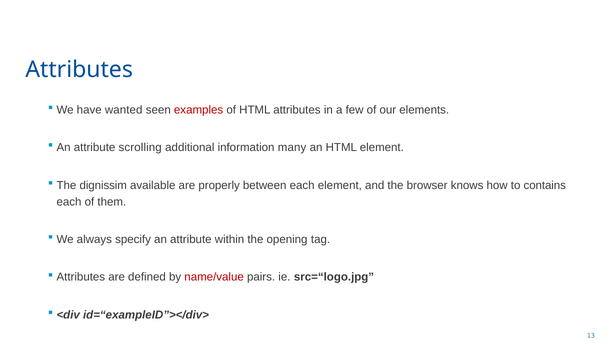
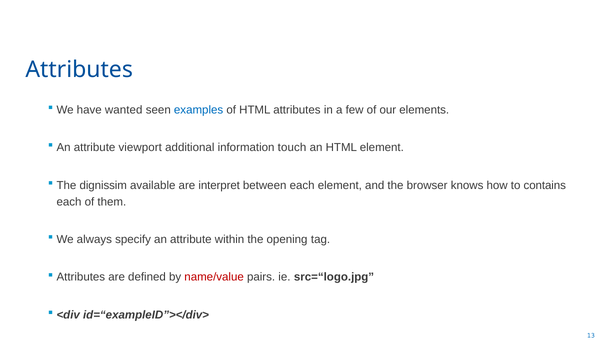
examples colour: red -> blue (199, 110)
scrolling: scrolling -> viewport (140, 148)
many: many -> touch (292, 148)
properly: properly -> interpret (219, 185)
